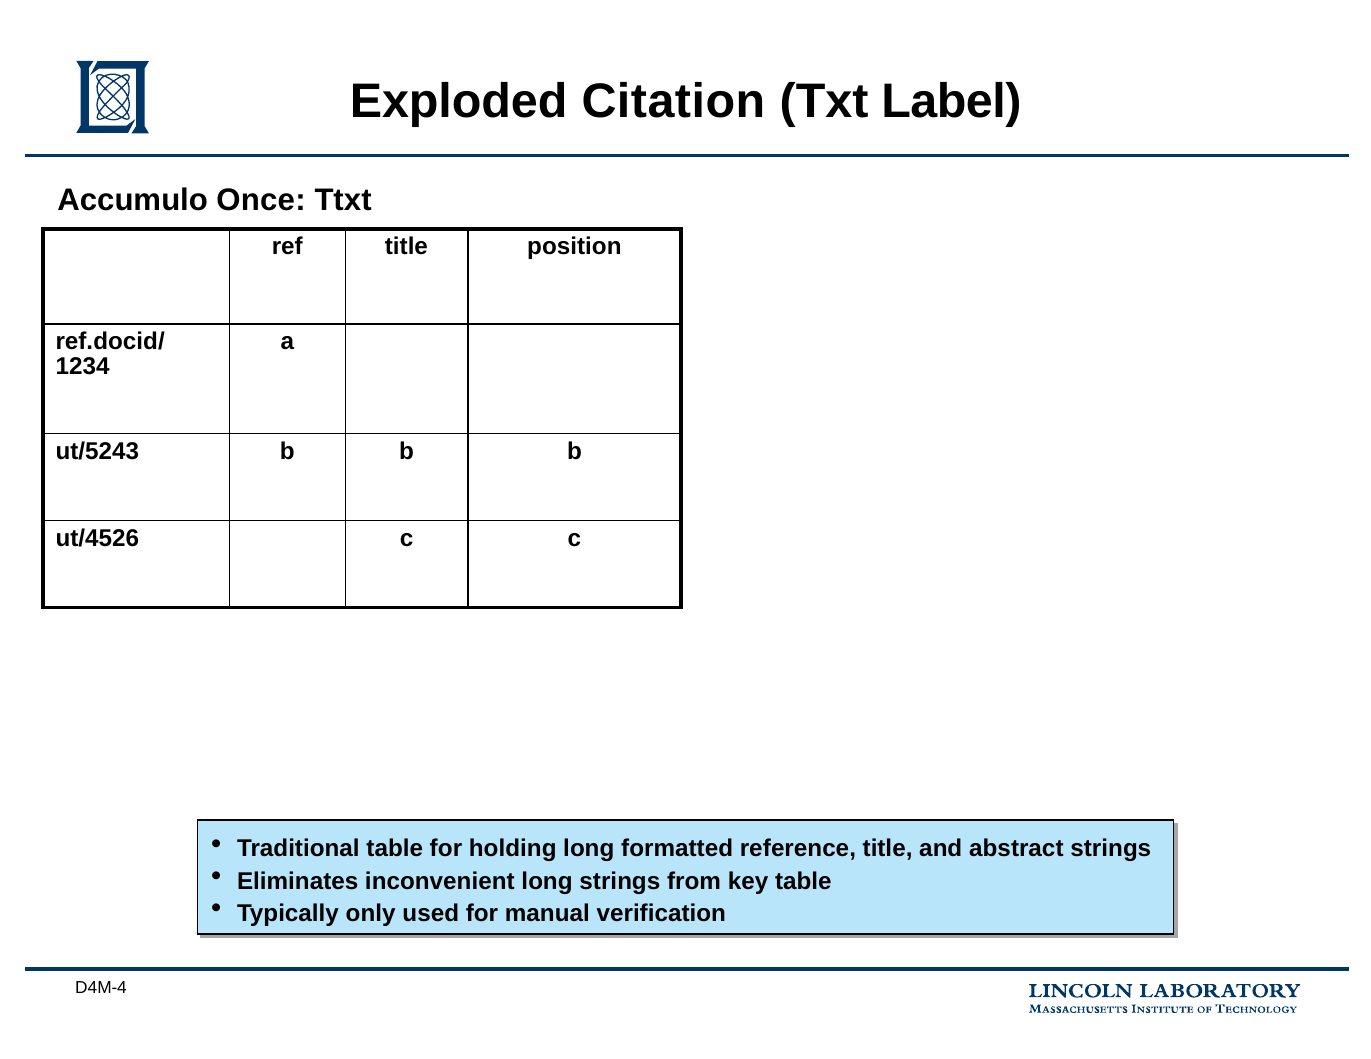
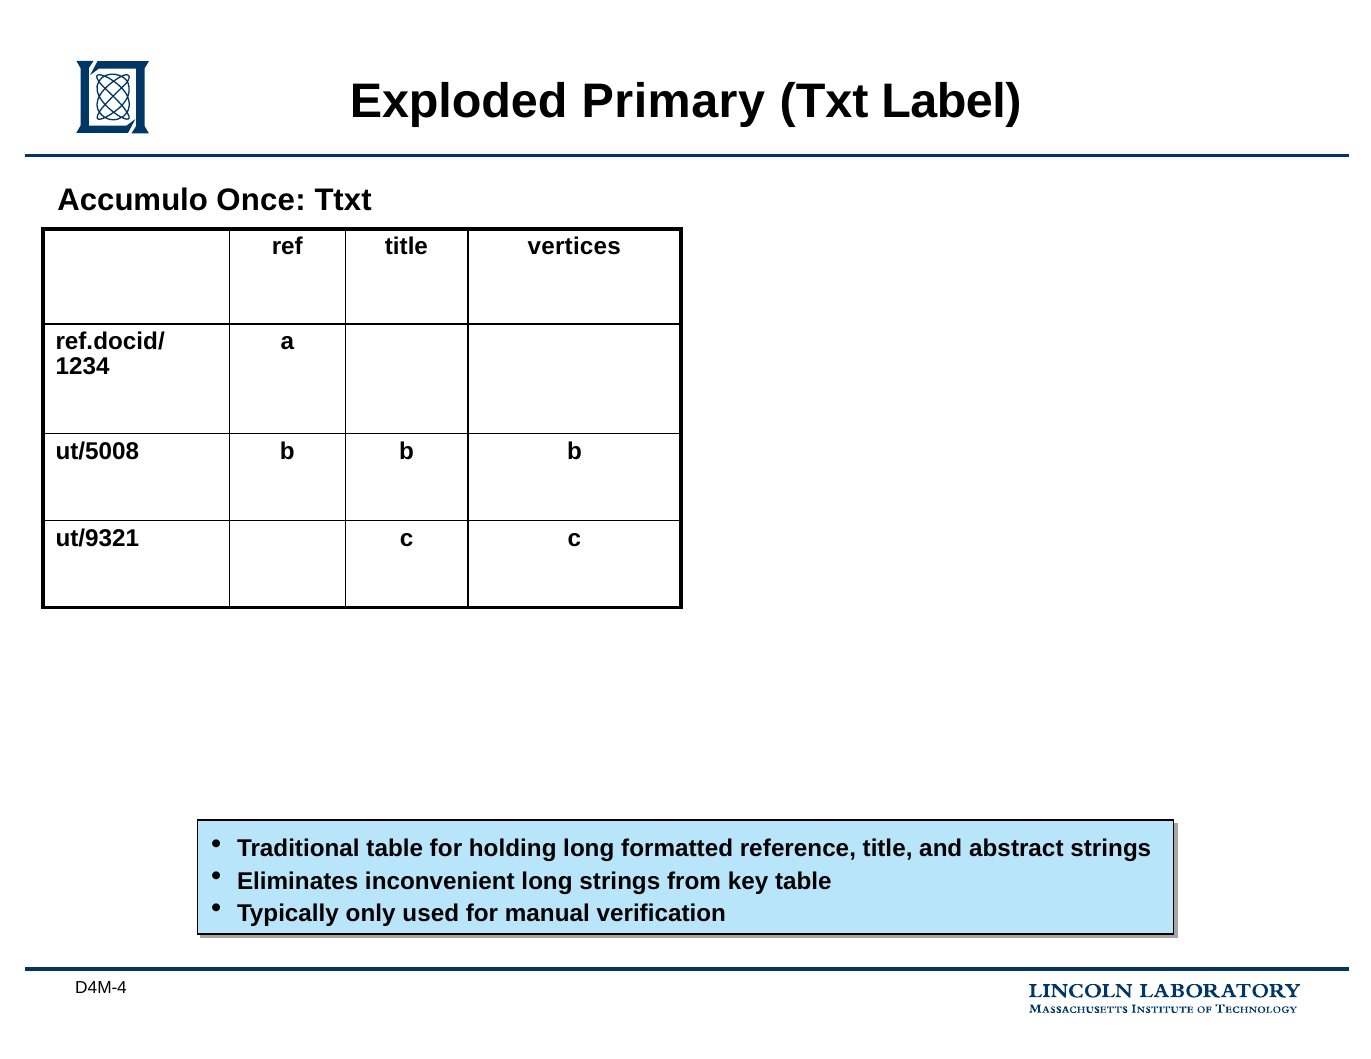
Citation: Citation -> Primary (673, 101)
position: position -> vertices (574, 247)
ut/5243: ut/5243 -> ut/5008 (97, 451)
ut/4526: ut/4526 -> ut/9321 (97, 539)
